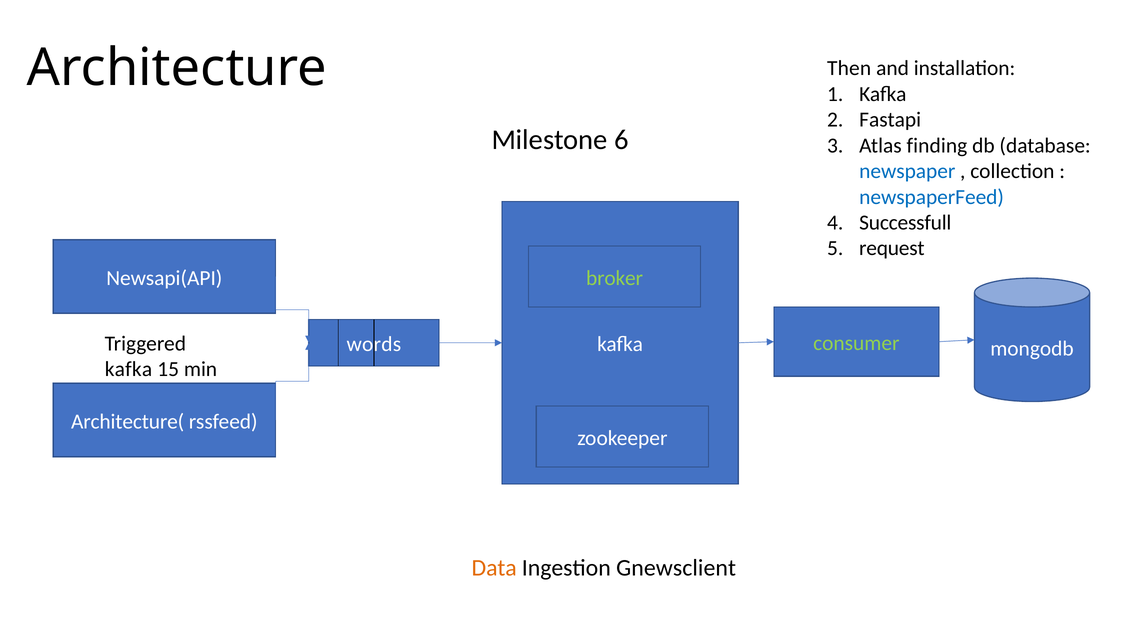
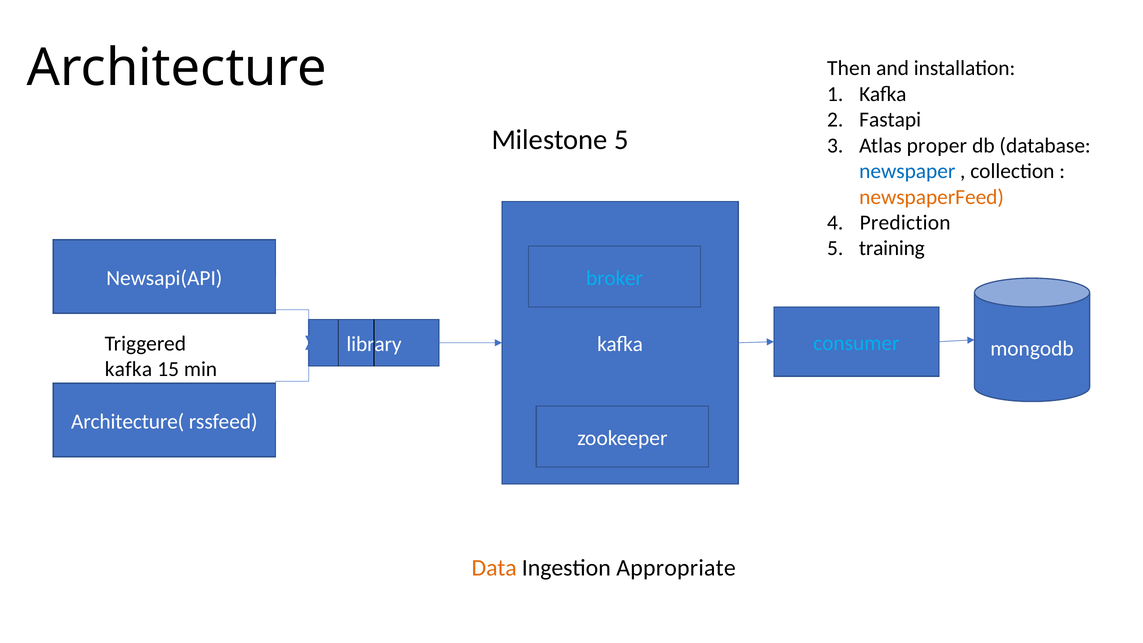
Milestone 6: 6 -> 5 (621, 140)
finding: finding -> proper (937, 146)
newspaperFeed colour: blue -> orange (932, 197)
Successfull: Successfull -> Prediction (905, 223)
request: request -> training (892, 248)
broker colour: light green -> light blue (615, 278)
consumer colour: light green -> light blue (856, 343)
words: words -> library (374, 344)
Gnewsclient: Gnewsclient -> Appropriate (676, 568)
